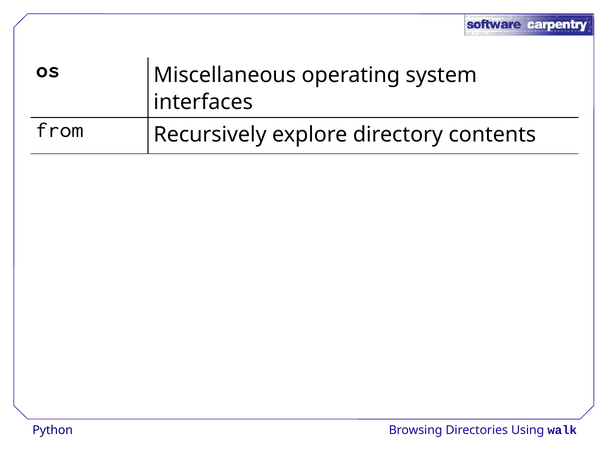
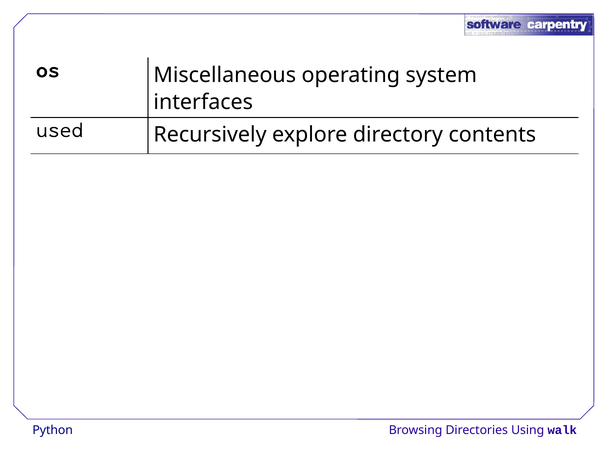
from: from -> used (60, 130)
